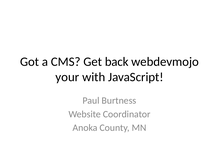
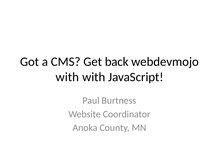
your: your -> with (67, 77)
